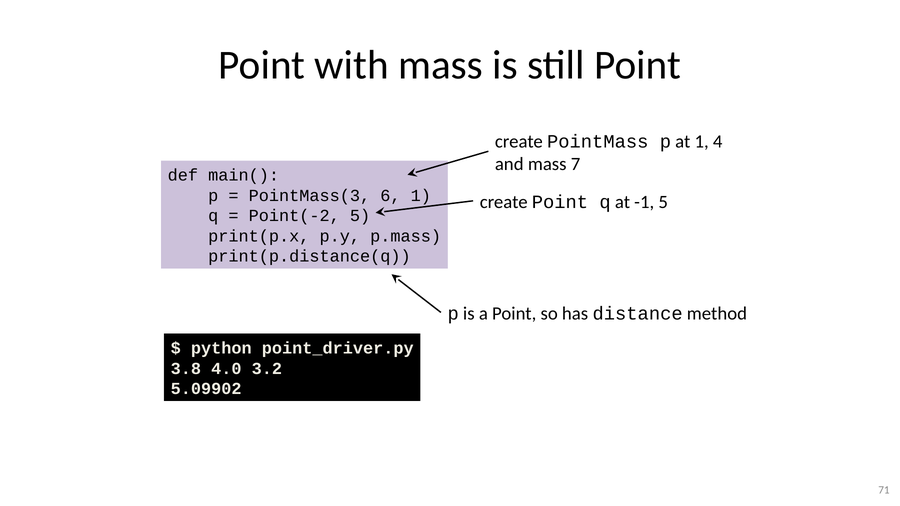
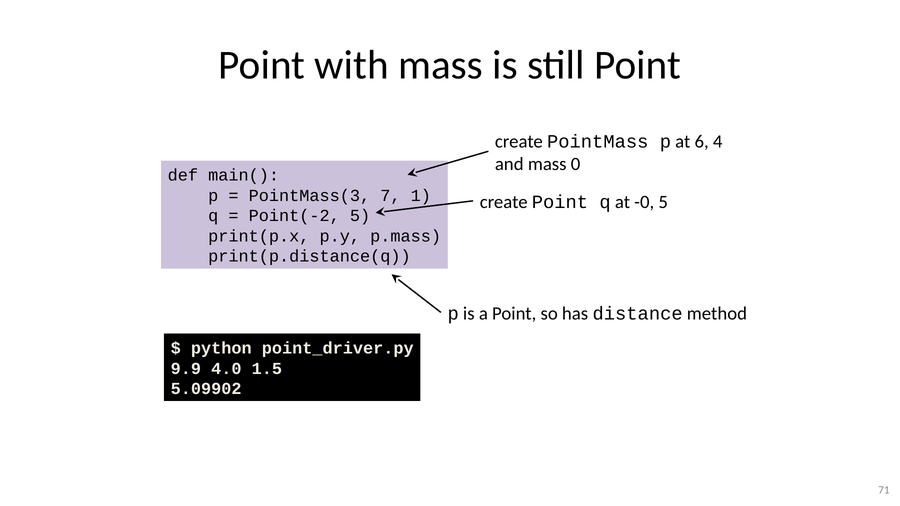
at 1: 1 -> 6 (702, 141)
7: 7 -> 0 (576, 164)
6: 6 -> 7 (390, 196)
-1: -1 -> -0 (644, 202)
3.8: 3.8 -> 9.9 (186, 369)
3.2: 3.2 -> 1.5 (267, 369)
